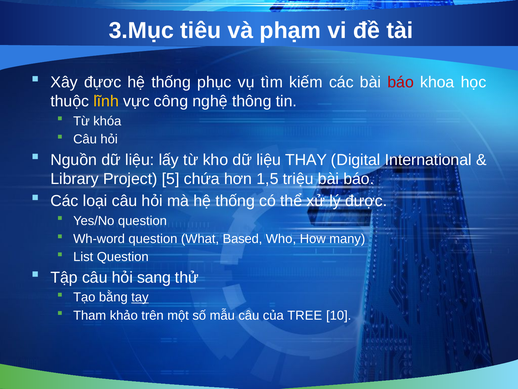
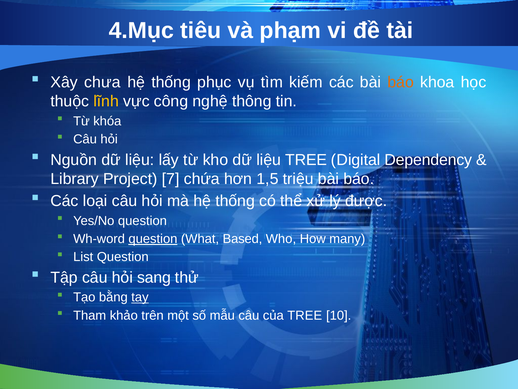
3.Mục: 3.Mục -> 4.Mục (141, 30)
đựơc: đựơc -> chưa (103, 82)
báo colour: red -> orange (401, 82)
liệu THAY: THAY -> TREE (306, 160)
International: International -> Dependency (428, 160)
5: 5 -> 7 (171, 179)
question underline: none -> present (153, 239)
